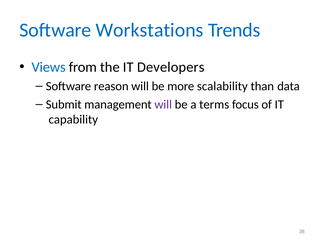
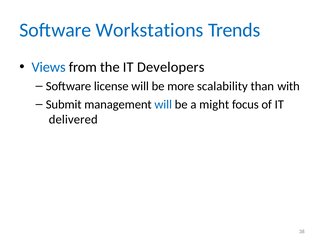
reason: reason -> license (111, 86)
data: data -> with (289, 86)
will colour: purple -> blue (163, 104)
terms: terms -> might (214, 104)
capability: capability -> delivered (73, 120)
